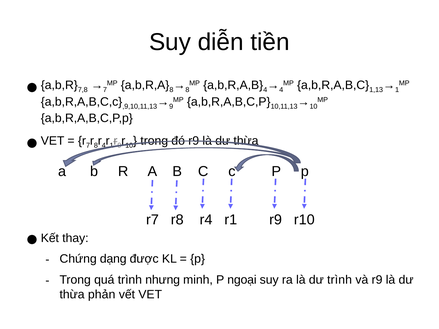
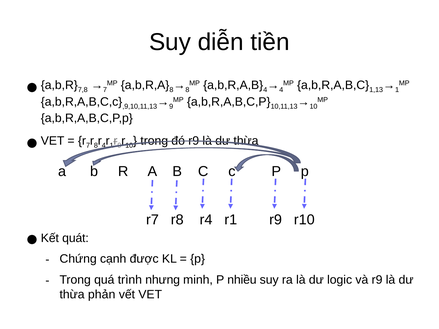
thay: thay -> quát (76, 238)
dạng: dạng -> cạnh (113, 259)
ngoại: ngoại -> nhiều (242, 280)
dư trình: trình -> logic (340, 280)
